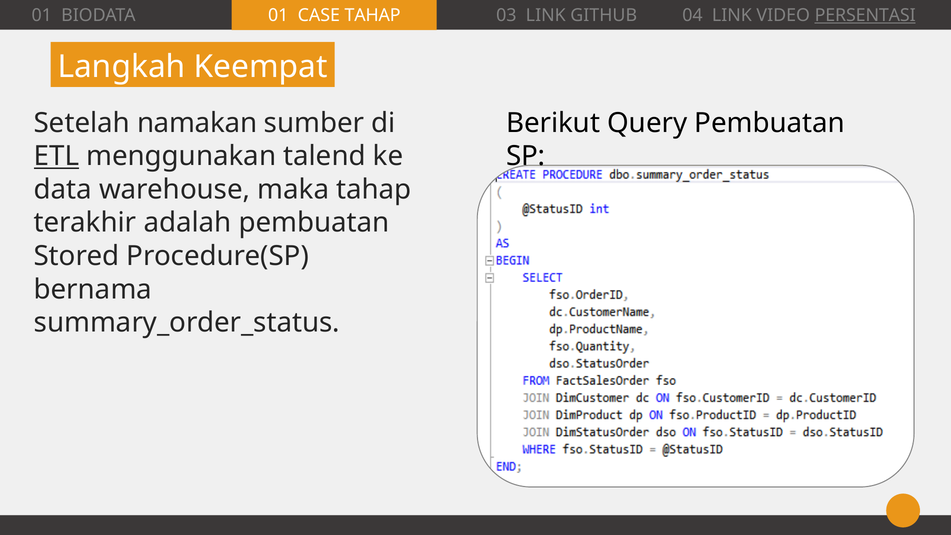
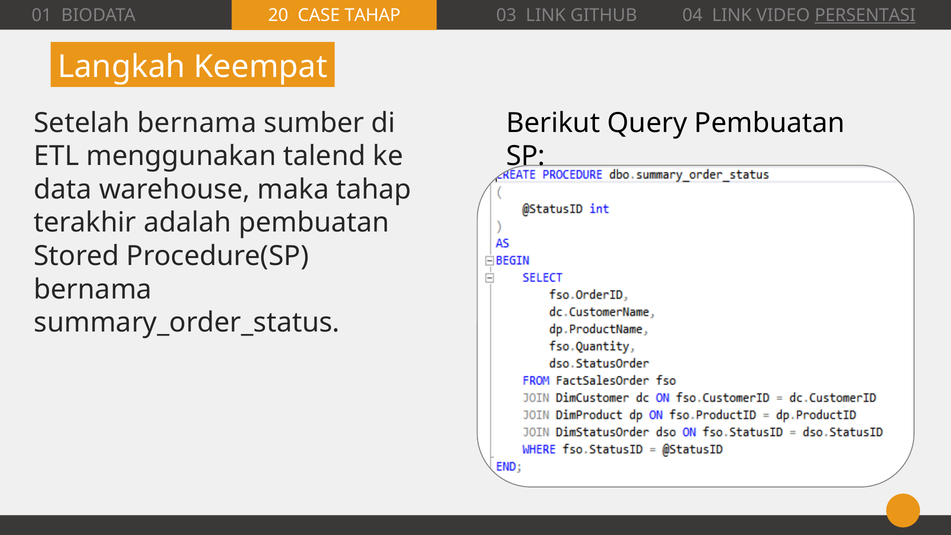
BIODATA 01: 01 -> 20 (278, 15)
Setelah namakan: namakan -> bernama (197, 123)
ETL underline: present -> none (57, 156)
